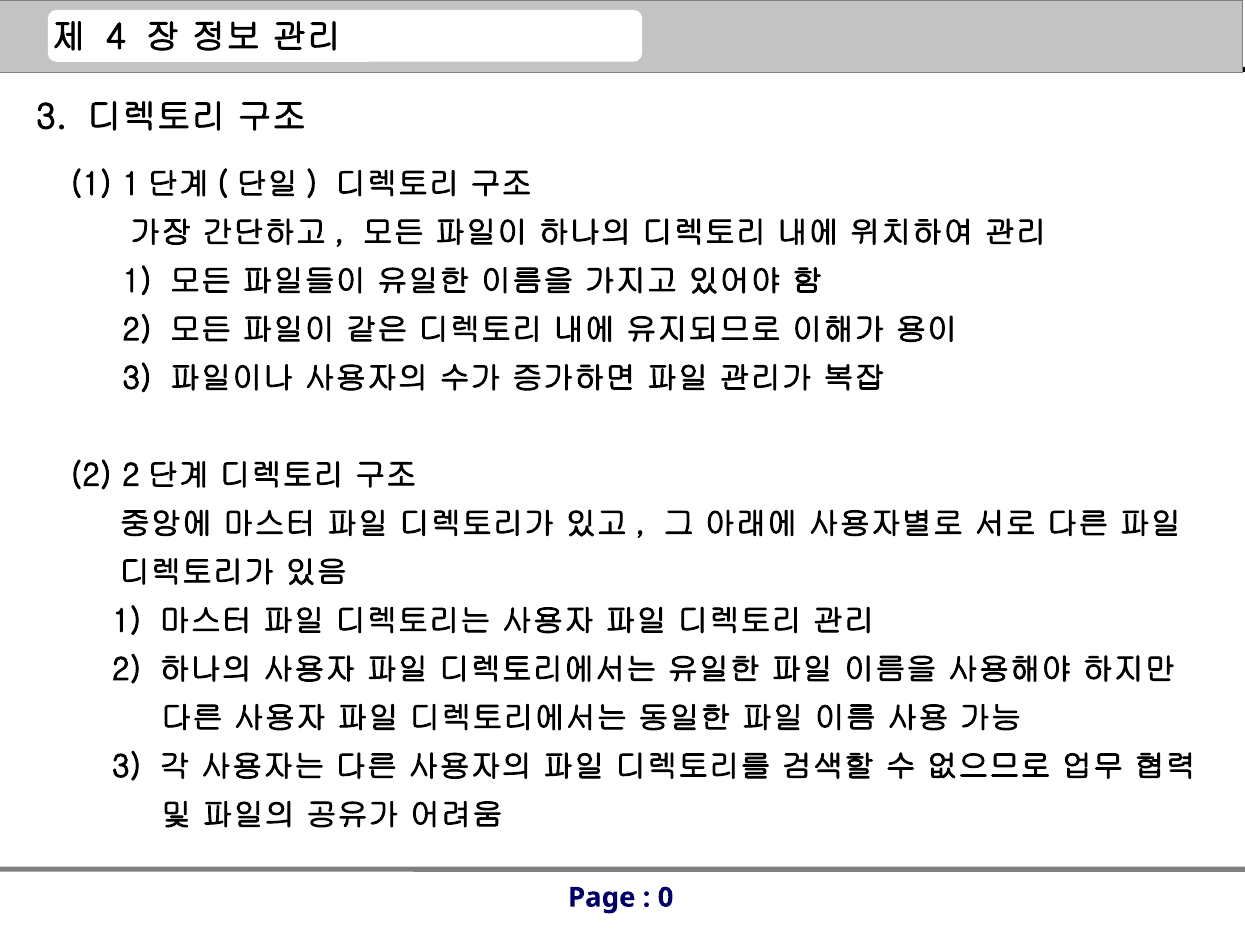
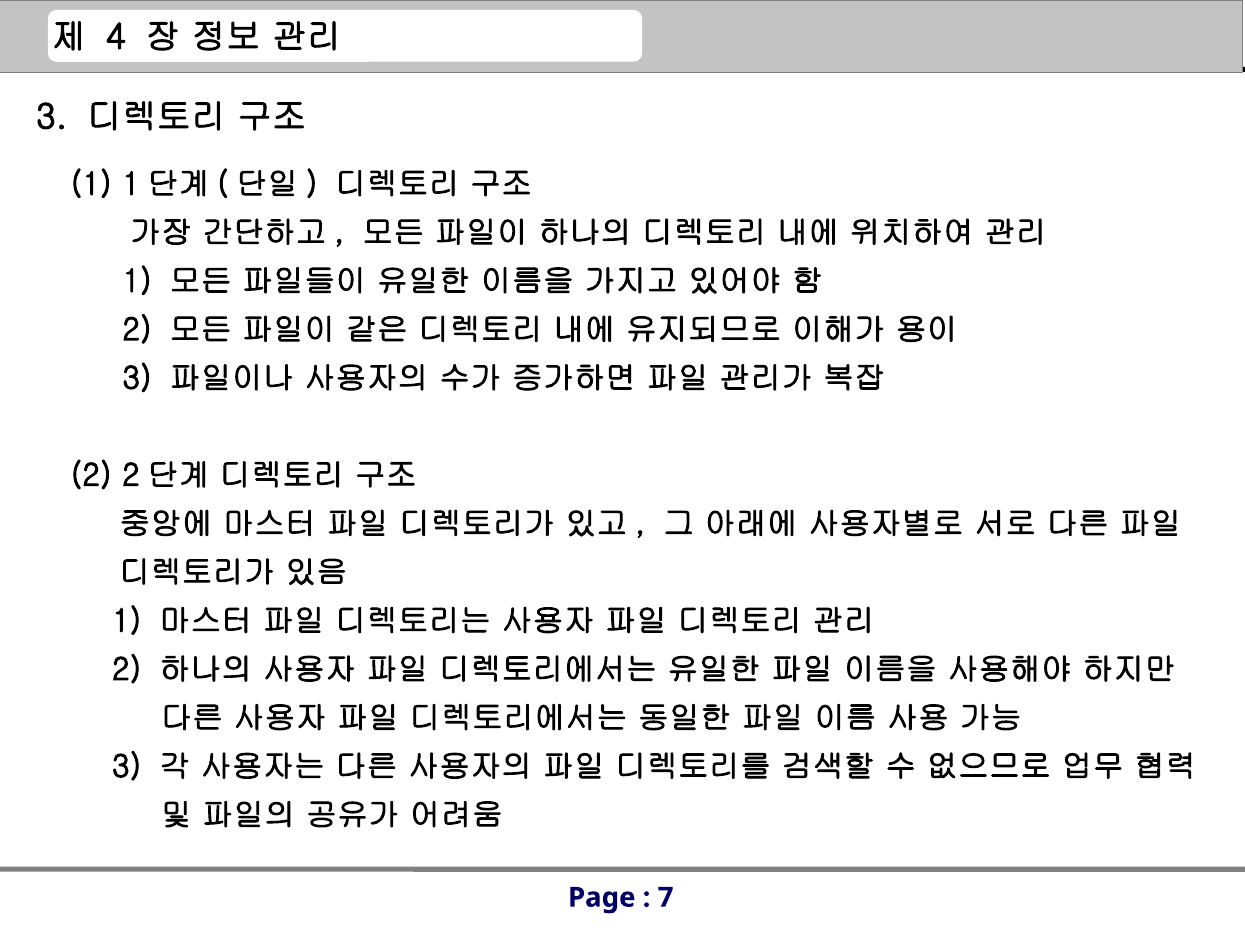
0: 0 -> 7 (666, 897)
